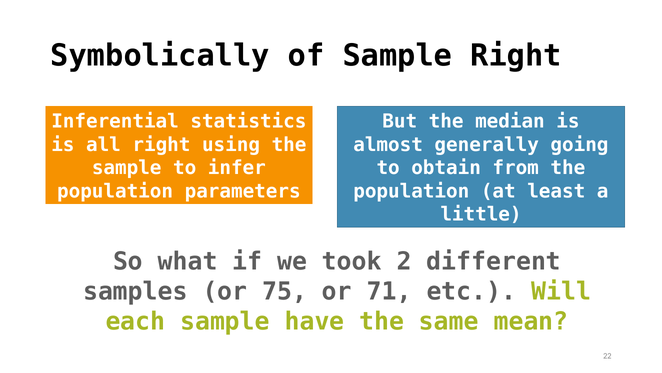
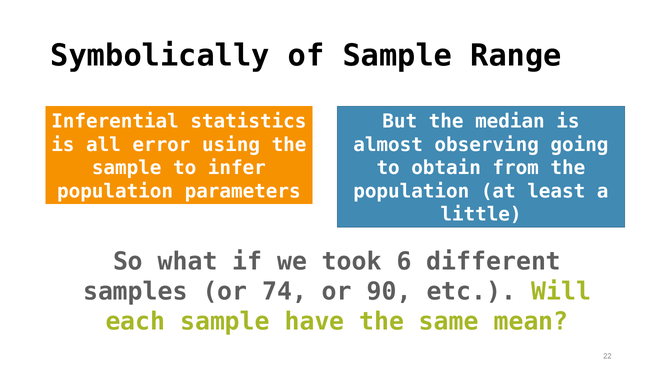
Sample Right: Right -> Range (516, 56)
all right: right -> error (161, 144)
generally: generally -> observing (487, 144)
2: 2 -> 6 (404, 261)
75: 75 -> 74 (285, 291)
71: 71 -> 90 (389, 291)
